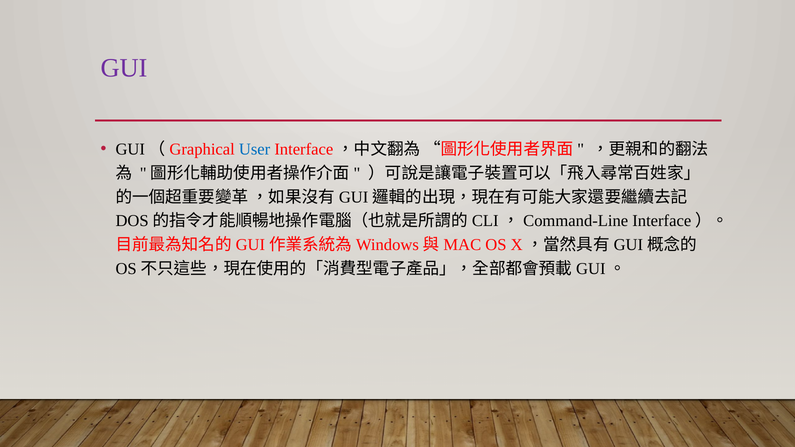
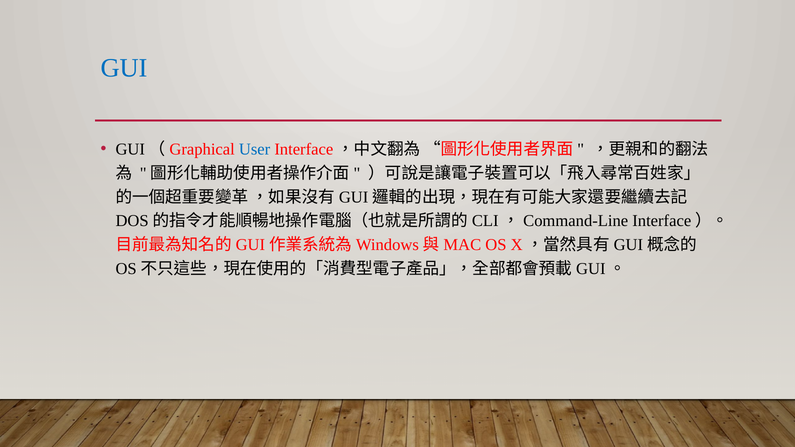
GUI colour: purple -> blue (124, 68)
